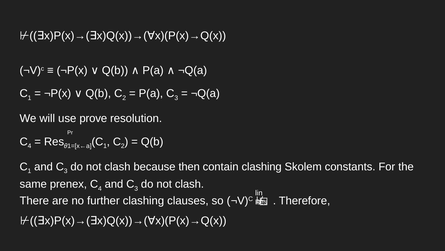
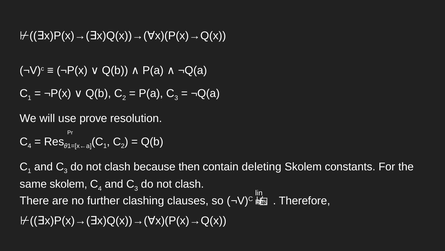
contain clashing: clashing -> deleting (262, 166)
same prenex: prenex -> skolem (68, 184)
